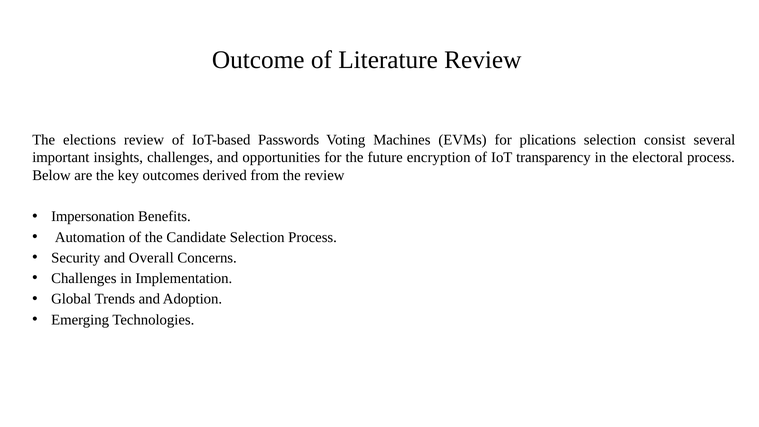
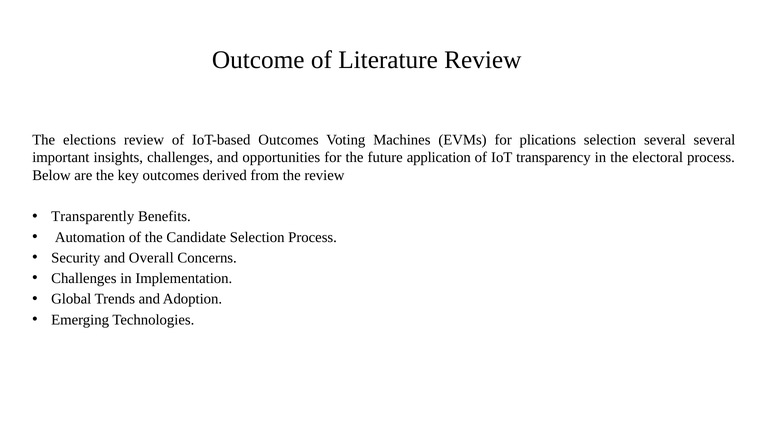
IoT-based Passwords: Passwords -> Outcomes (288, 140)
selection consist: consist -> several (665, 140)
encryption: encryption -> application (439, 158)
Impersonation: Impersonation -> Transparently (93, 216)
